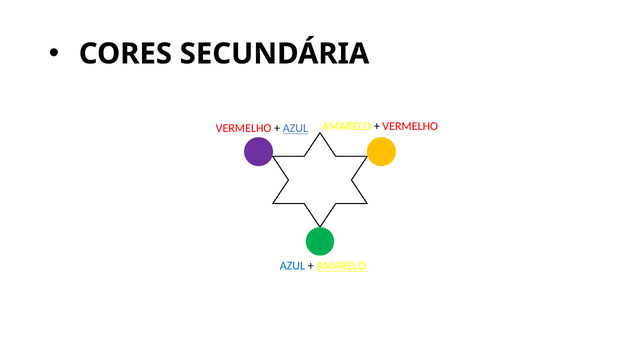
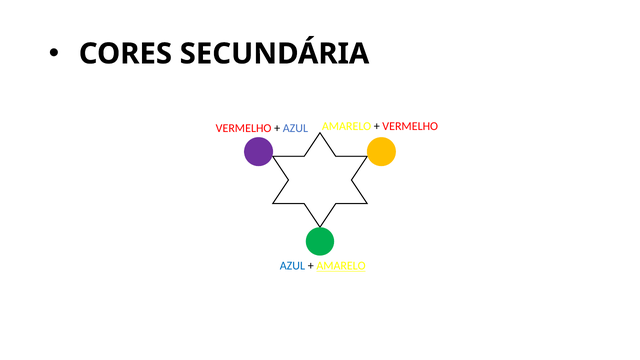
AZUL underline: present -> none (295, 128)
